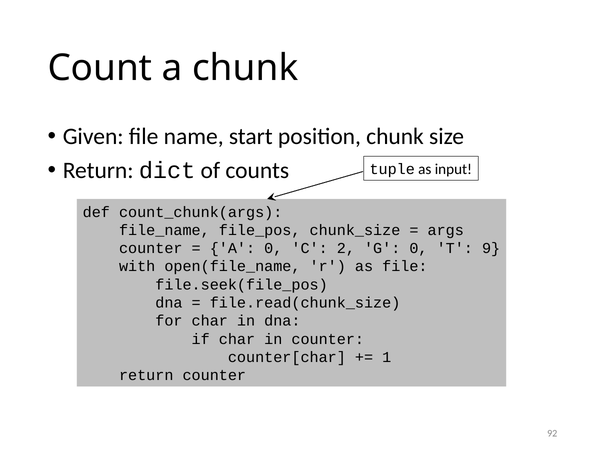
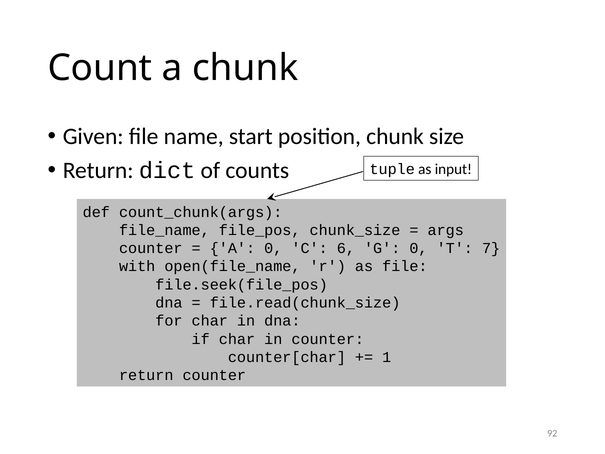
2: 2 -> 6 (346, 248)
9: 9 -> 7 (491, 248)
